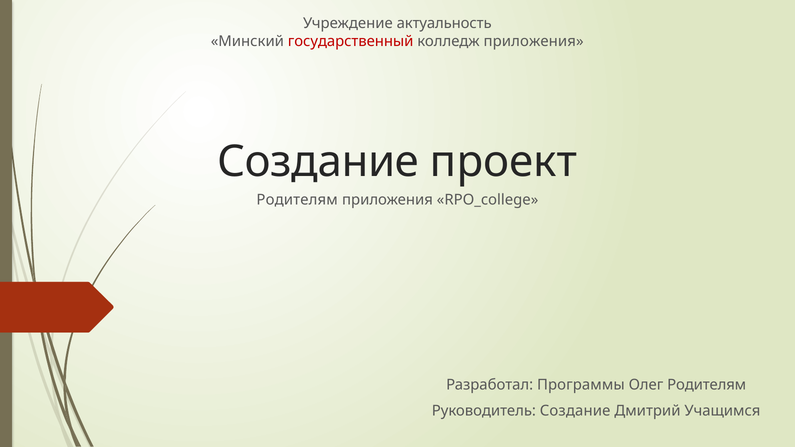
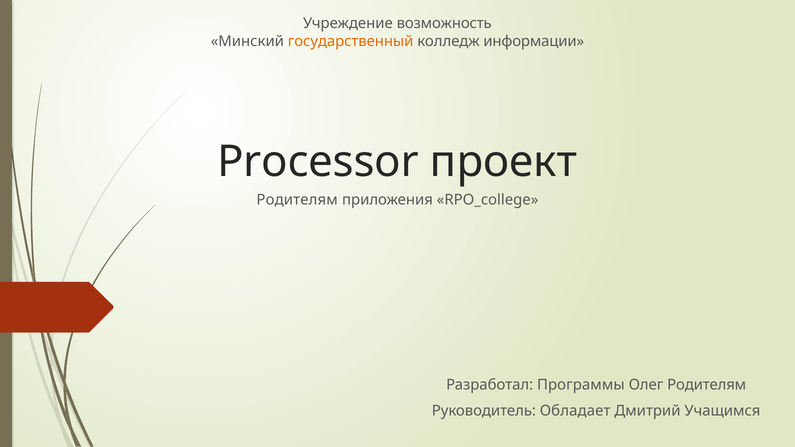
актуальность: актуальность -> возможность (444, 24)
государственный colour: red -> orange (351, 41)
колледж приложения: приложения -> информации (534, 41)
Создание: Создание -> Processor (318, 162)
Руководитель Создание: Создание -> Обладает (575, 411)
